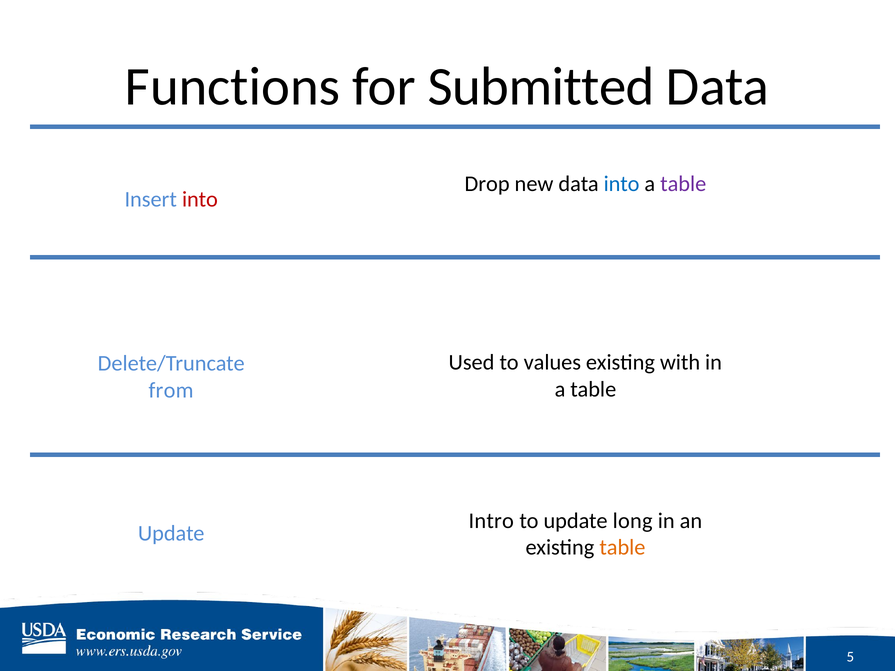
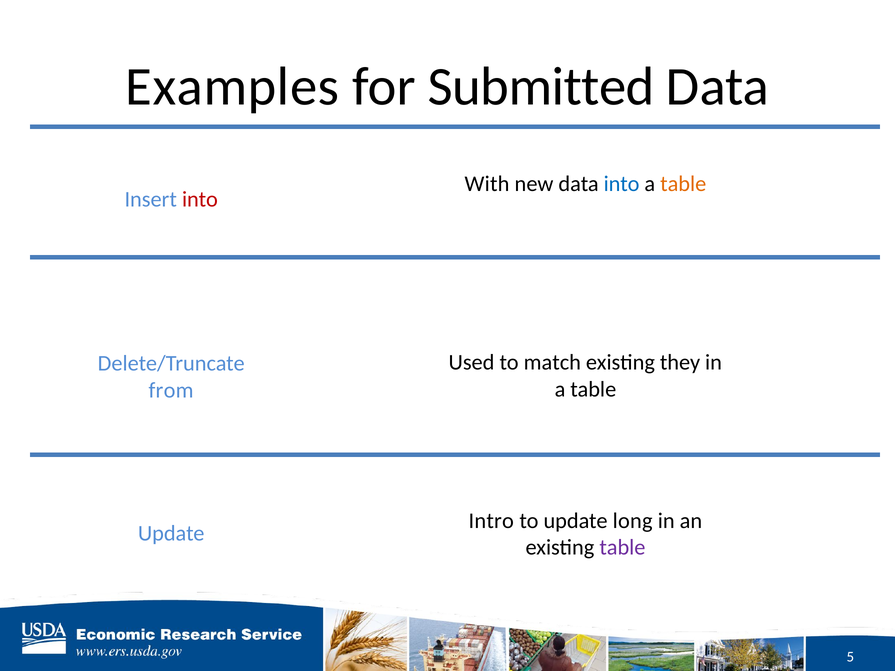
Functions: Functions -> Examples (232, 87)
Drop: Drop -> With (487, 184)
table colour: purple -> orange (683, 184)
values: values -> match (552, 363)
with: with -> they (680, 363)
table colour: orange -> purple (622, 548)
